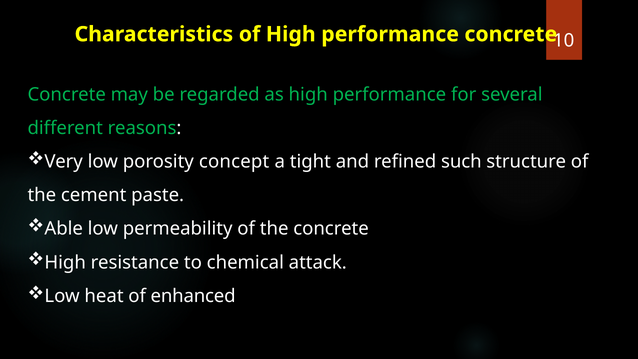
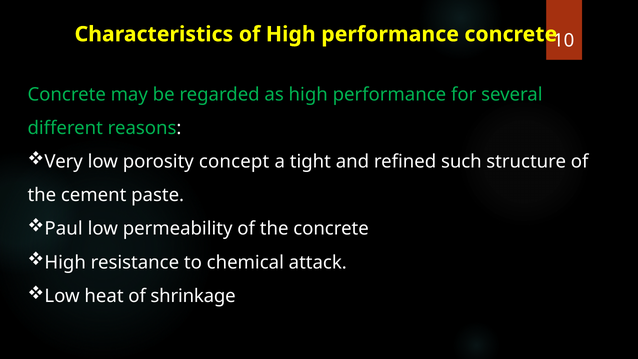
Able: Able -> Paul (64, 229)
enhanced: enhanced -> shrinkage (193, 296)
